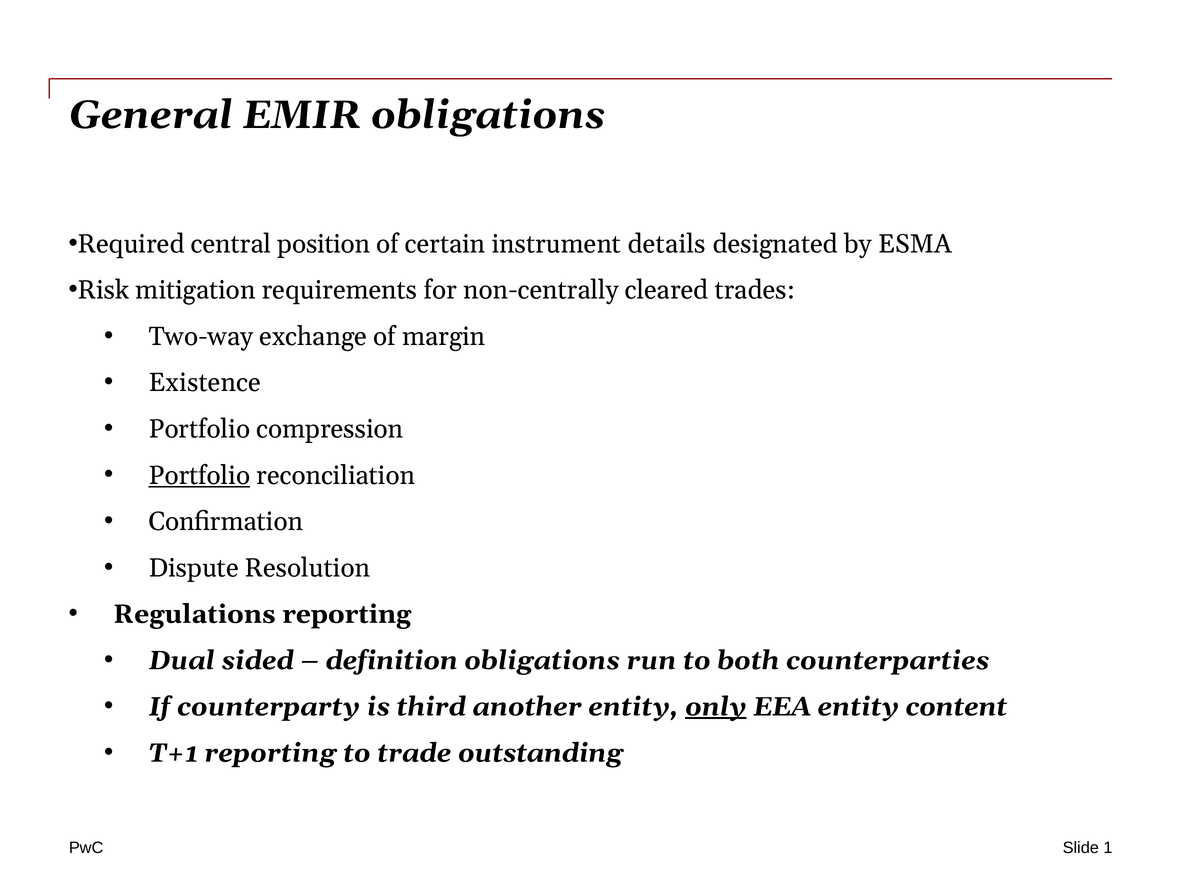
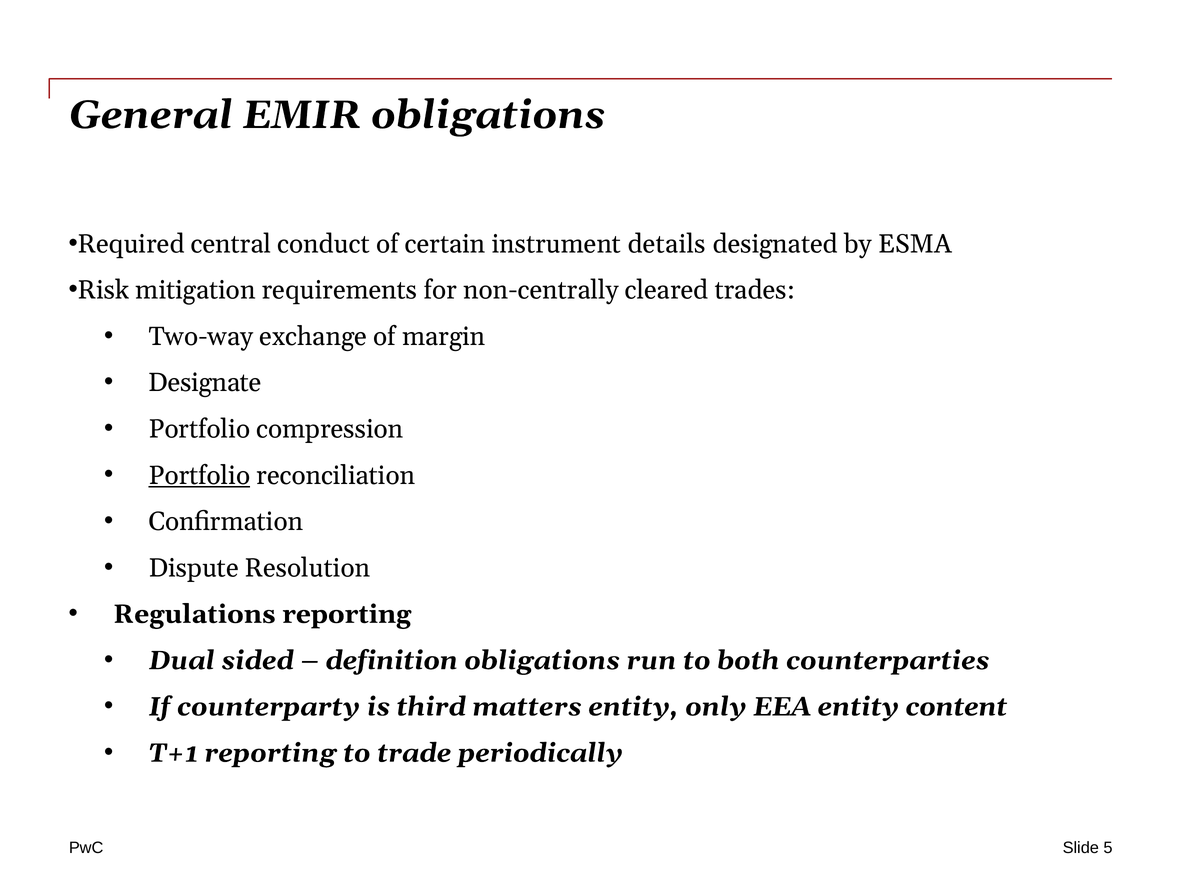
position: position -> conduct (324, 244)
Existence: Existence -> Designate (205, 383)
another: another -> matters (527, 707)
only underline: present -> none (716, 707)
outstanding: outstanding -> periodically (540, 753)
1: 1 -> 5 (1108, 848)
